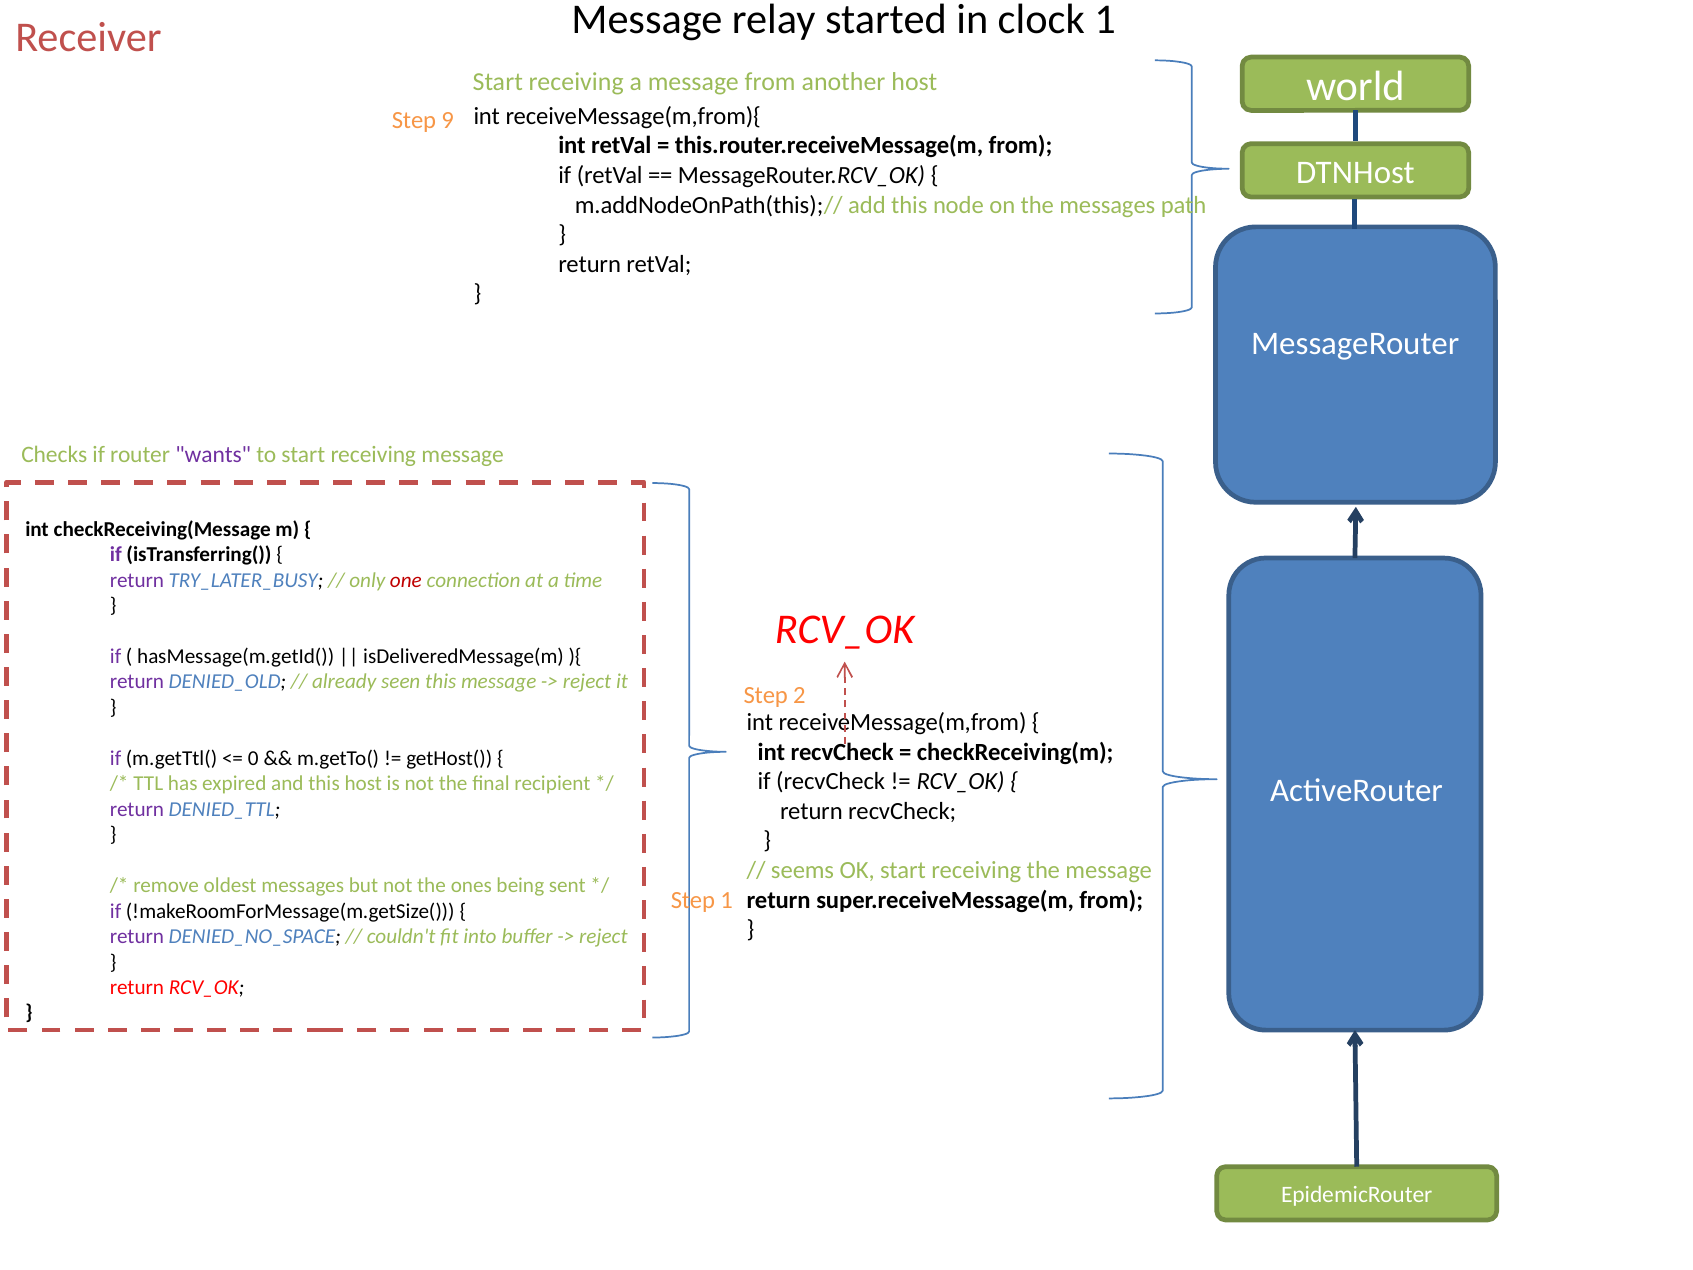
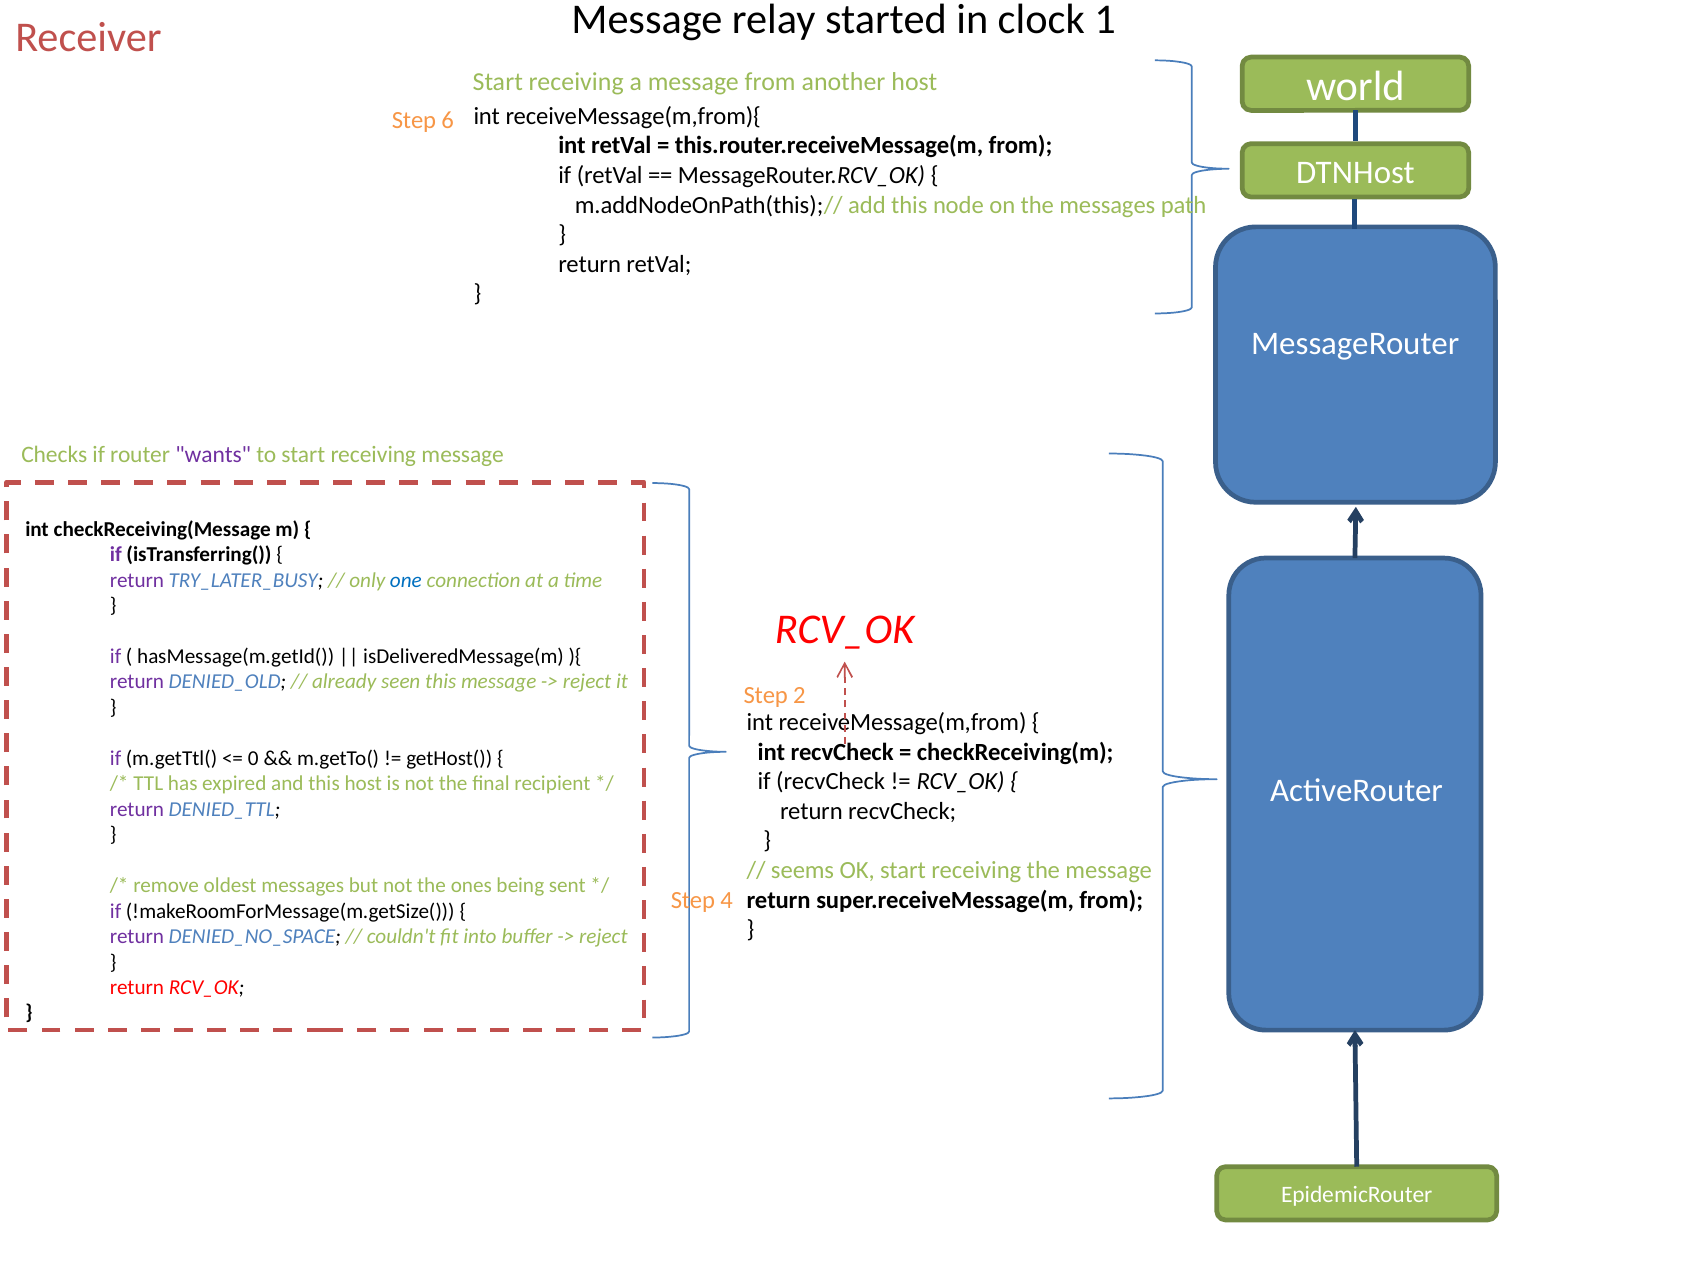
9: 9 -> 6 (448, 120)
one colour: red -> blue (406, 580)
Step 1: 1 -> 4 (727, 900)
